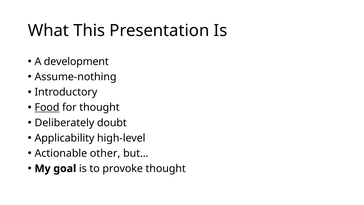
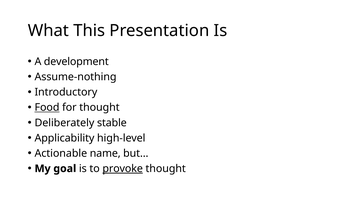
doubt: doubt -> stable (112, 123)
other: other -> name (105, 153)
provoke underline: none -> present (123, 168)
